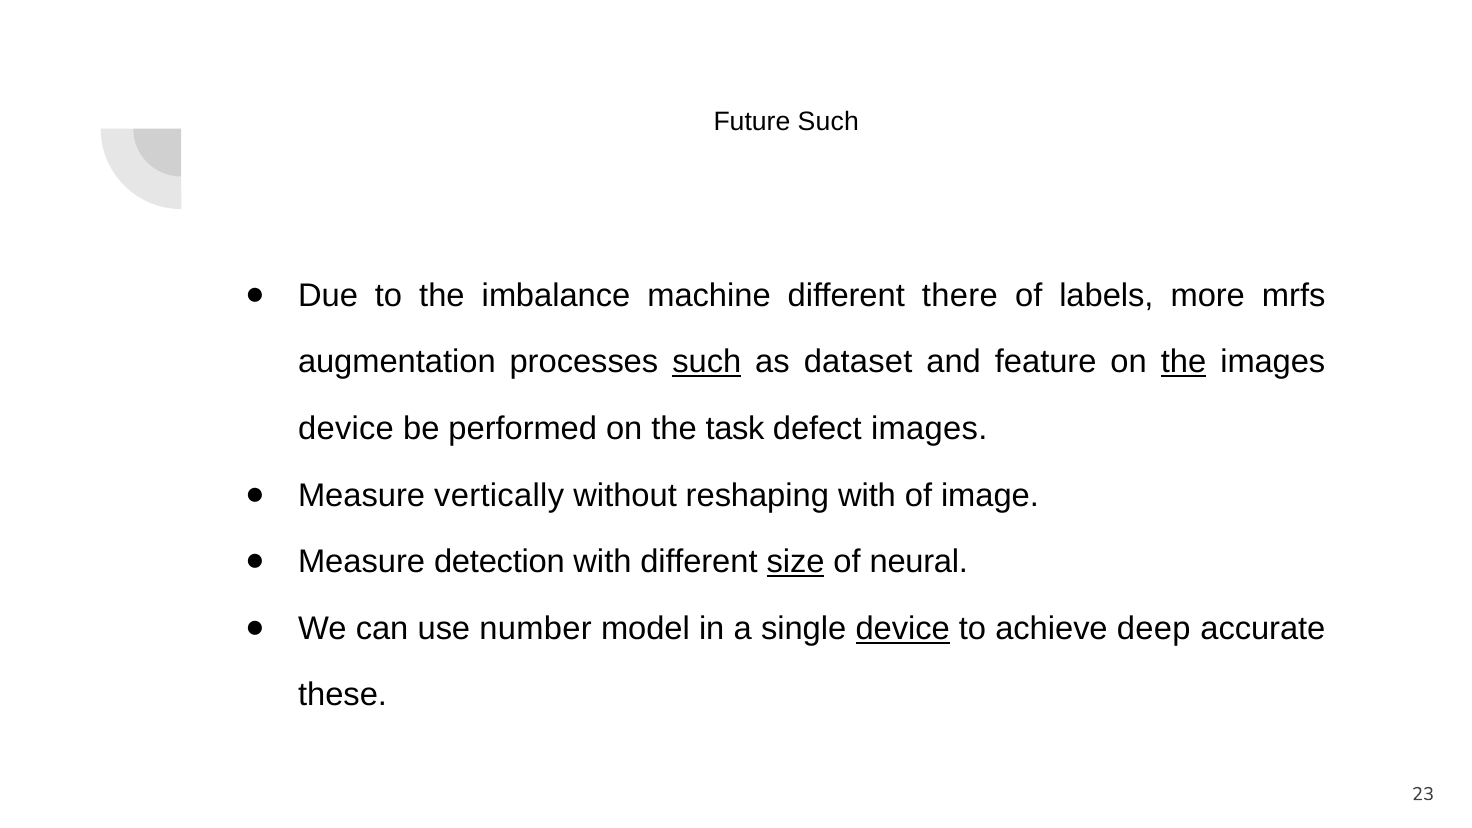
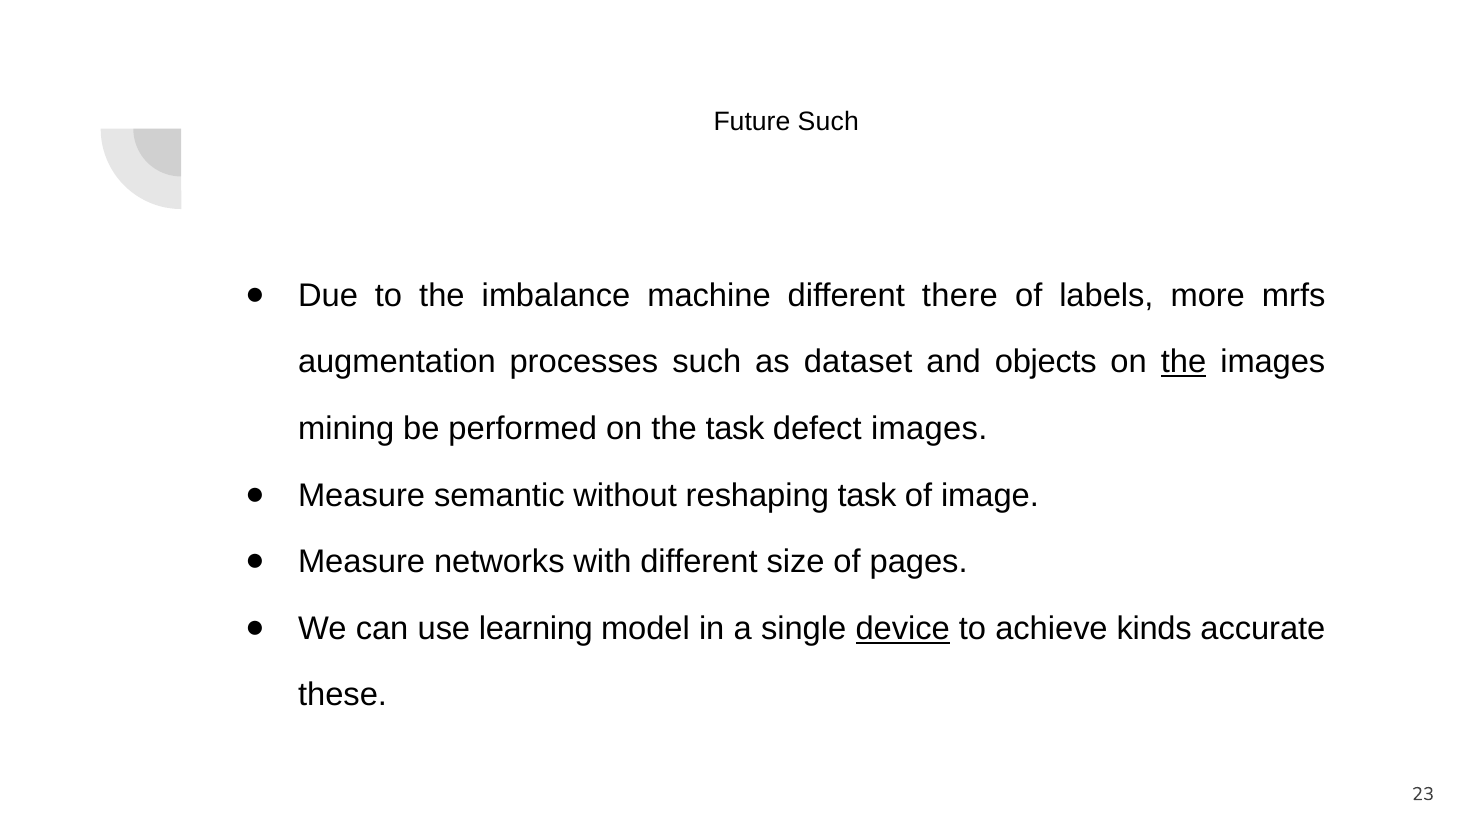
such underline: present -> none (707, 362)
feature: feature -> objects (1046, 362)
device: device -> mining (346, 429)
vertically: vertically -> semantic (499, 495)
reshaping with: with -> task (867, 495)
detection: detection -> networks (499, 562)
size underline: present -> none (796, 562)
neural: neural -> pages (919, 562)
number: number -> learning (536, 629)
deep: deep -> kinds (1154, 629)
